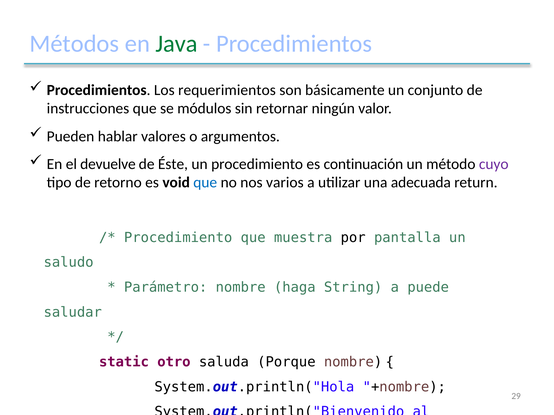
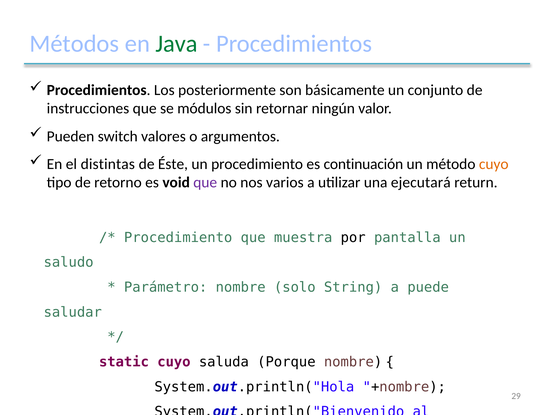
requerimientos: requerimientos -> posteriormente (227, 90)
hablar: hablar -> switch (118, 136)
devuelve: devuelve -> distintas (108, 164)
cuyo colour: purple -> orange (494, 164)
que colour: blue -> purple (205, 183)
adecuada: adecuada -> ejecutará (421, 183)
haga: haga -> solo (295, 288)
static otro: otro -> cuyo (174, 362)
